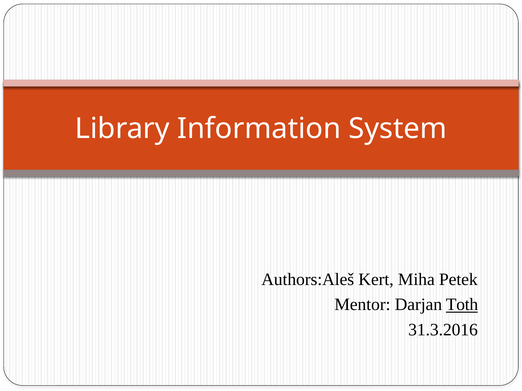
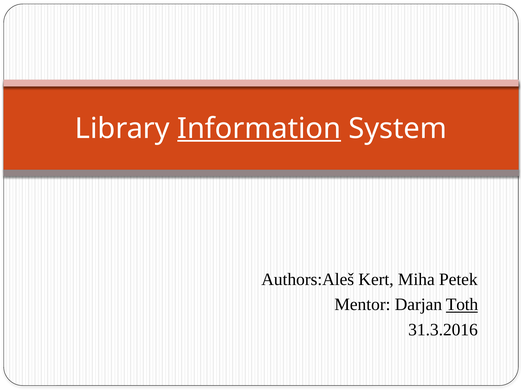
Information underline: none -> present (259, 129)
